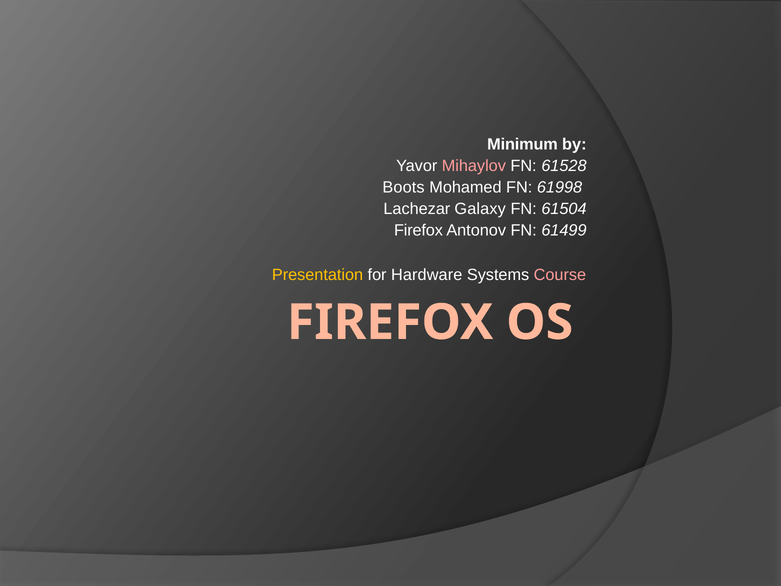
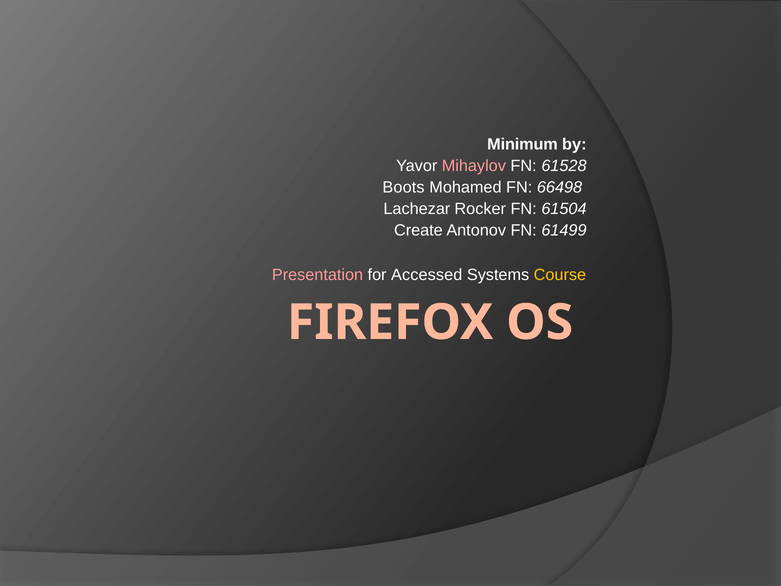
61998: 61998 -> 66498 (560, 187)
Galaxy: Galaxy -> Rocker (480, 209)
Firefox: Firefox -> Create (418, 230)
Presentation colour: yellow -> pink (318, 275)
Hardware: Hardware -> Accessed (427, 275)
Course colour: pink -> yellow (560, 275)
